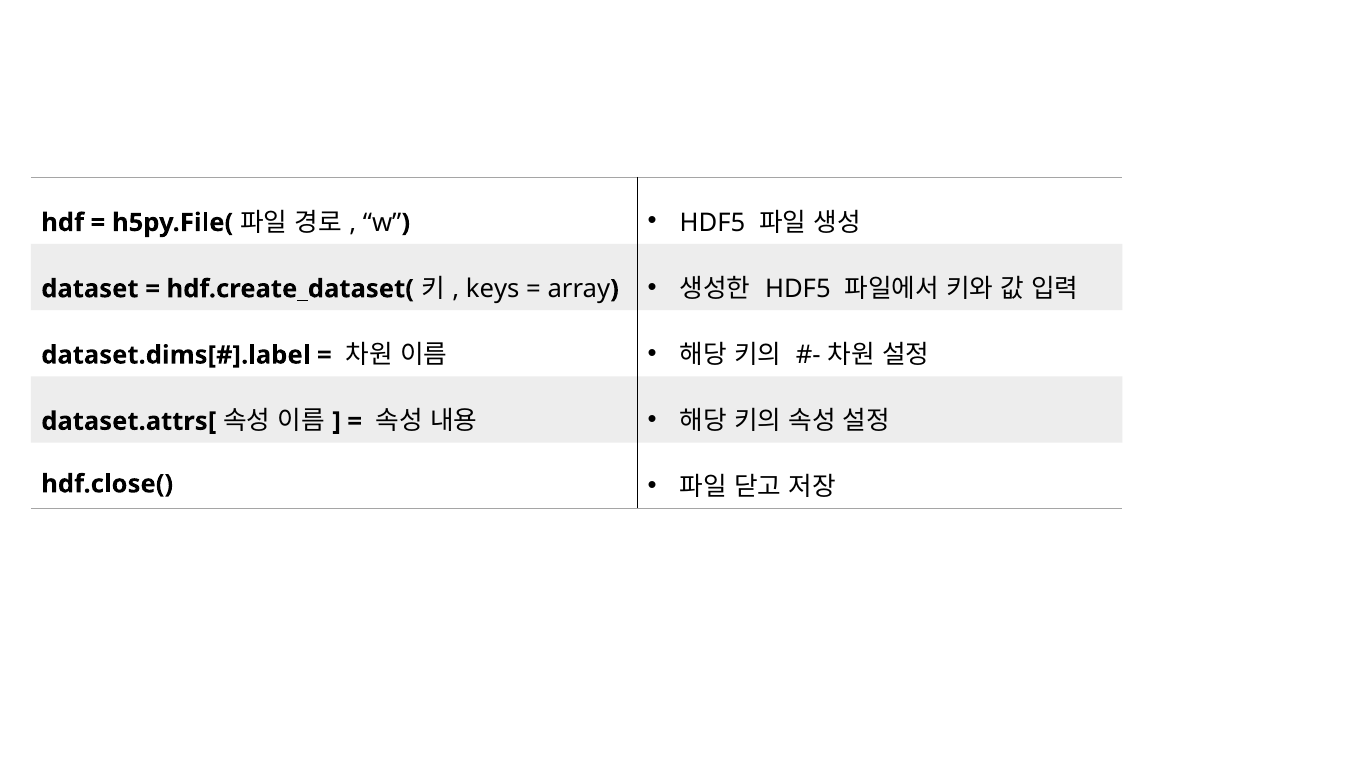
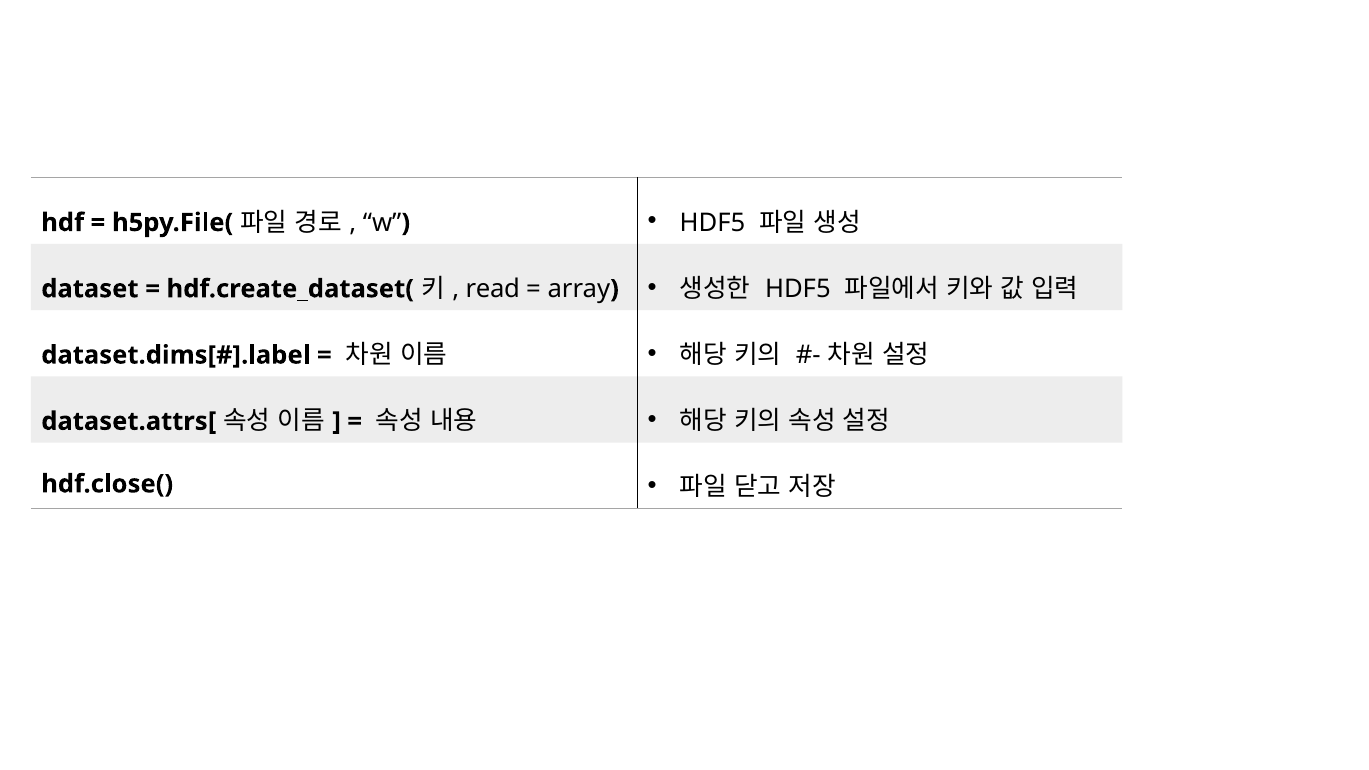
keys: keys -> read (493, 289)
